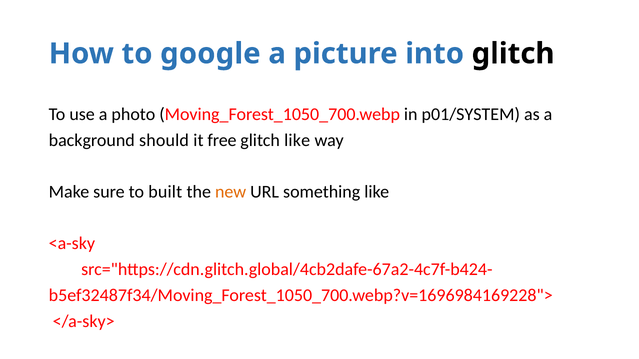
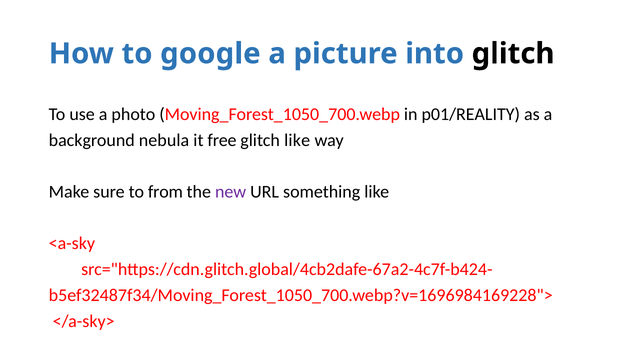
p01/SYSTEM: p01/SYSTEM -> p01/REALITY (471, 114)
should: should -> nebula (164, 140)
built: built -> from (165, 192)
new colour: orange -> purple (231, 192)
